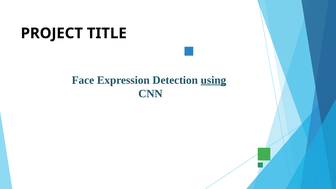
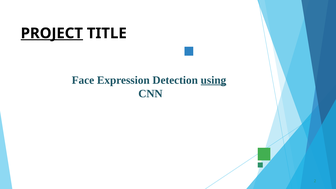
PROJECT underline: none -> present (52, 33)
